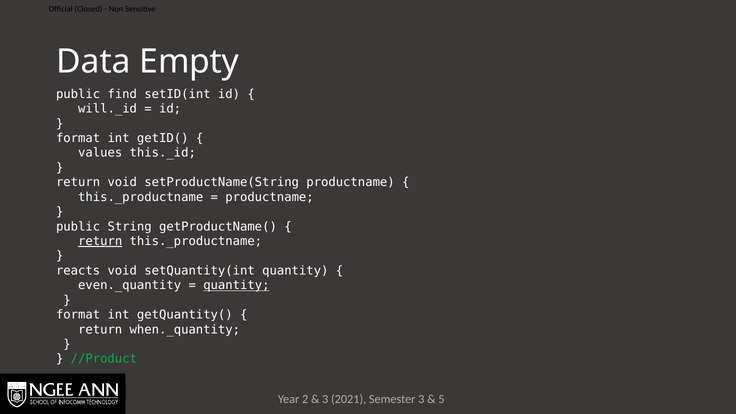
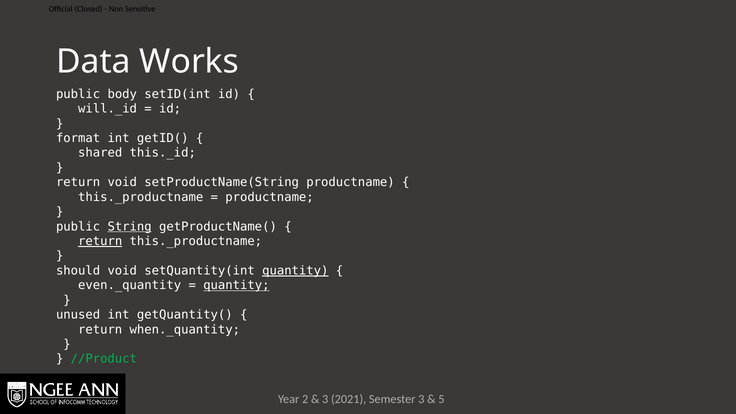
Empty: Empty -> Works (189, 62)
find: find -> body (122, 94)
values: values -> shared (100, 153)
String underline: none -> present (130, 227)
reacts: reacts -> should (78, 271)
quantity underline: none -> present (295, 271)
format: format -> unused (78, 315)
